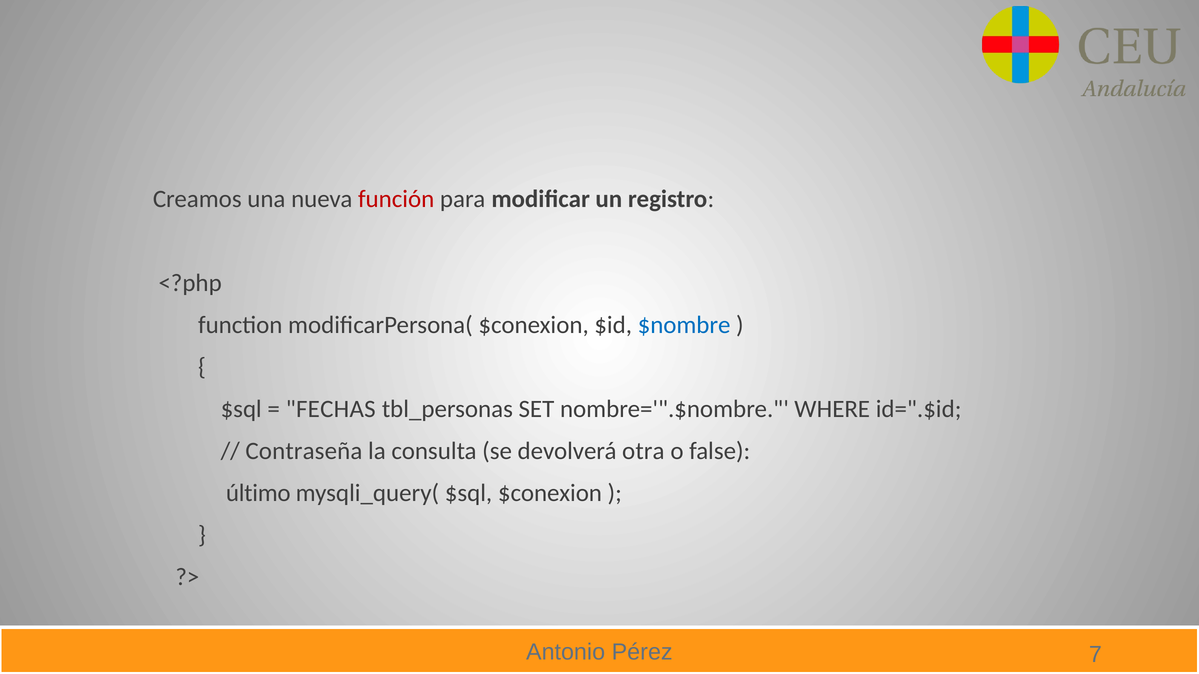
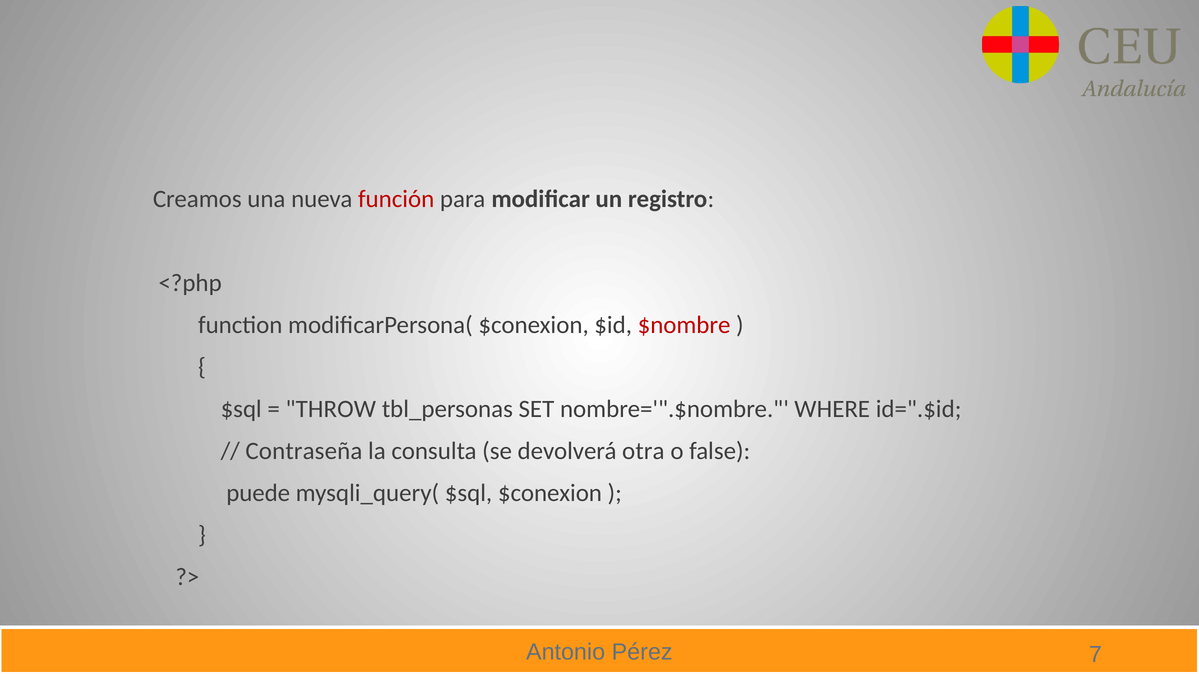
$nombre colour: blue -> red (684, 325)
FECHAS: FECHAS -> THROW (331, 409)
último: último -> puede (258, 493)
